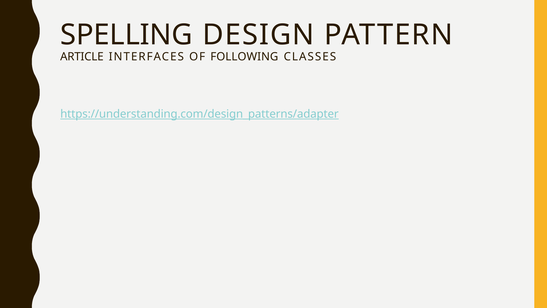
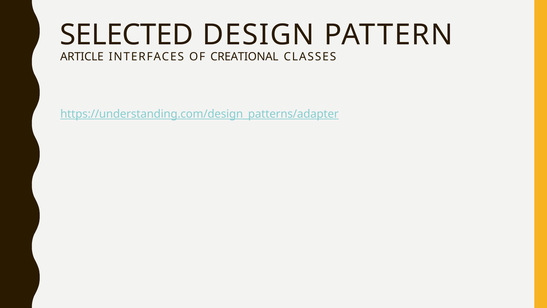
SPELLING: SPELLING -> SELECTED (127, 35)
FOLLOWING: FOLLOWING -> CREATIONAL (244, 57)
